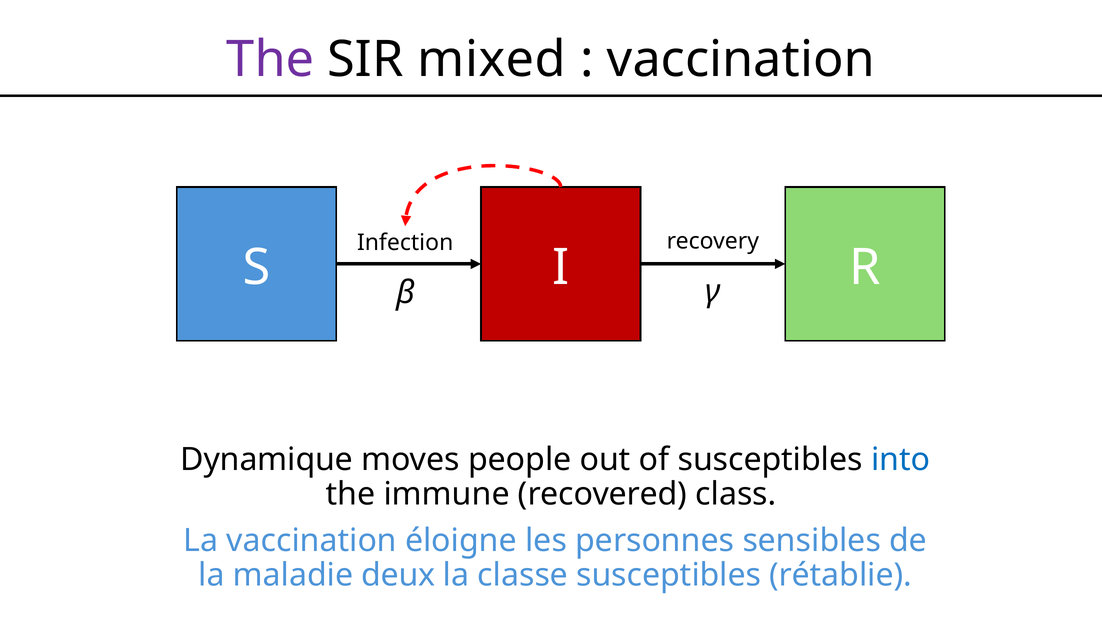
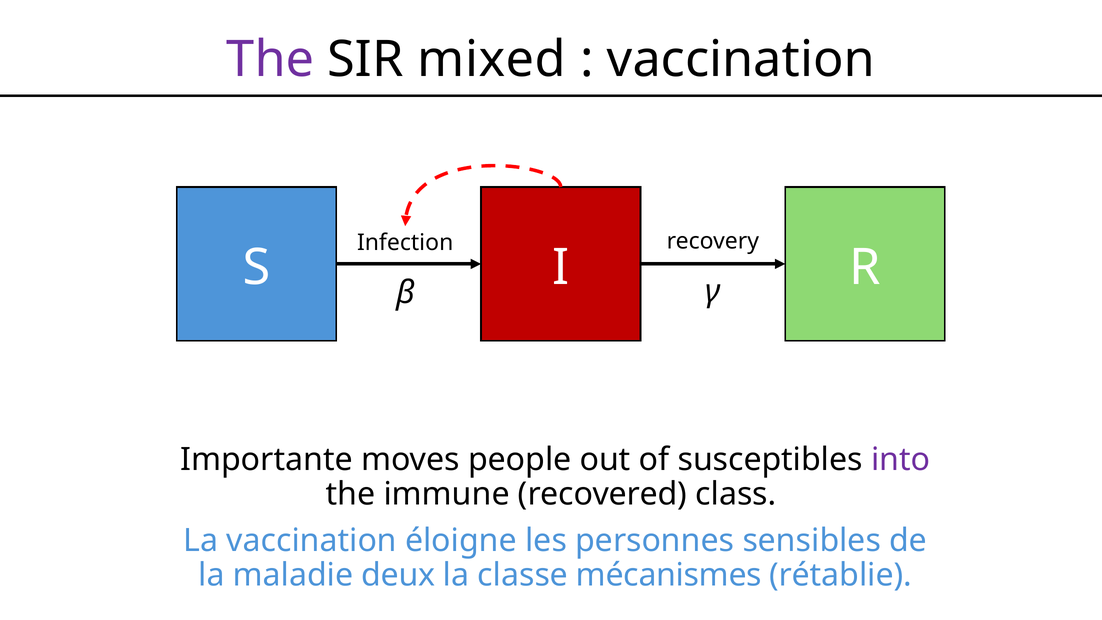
Dynamique: Dynamique -> Importante (267, 460)
into colour: blue -> purple (901, 460)
classe susceptibles: susceptibles -> mécanismes (669, 575)
